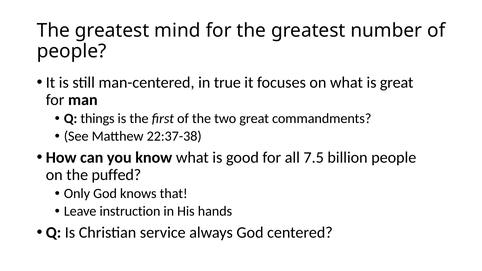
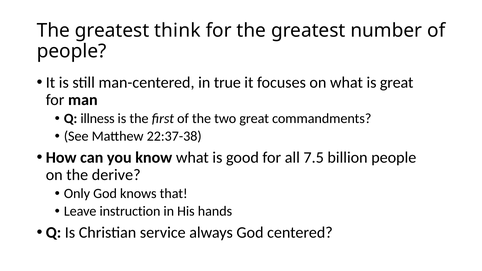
mind: mind -> think (177, 30)
things: things -> illness (98, 119)
puffed: puffed -> derive (116, 175)
